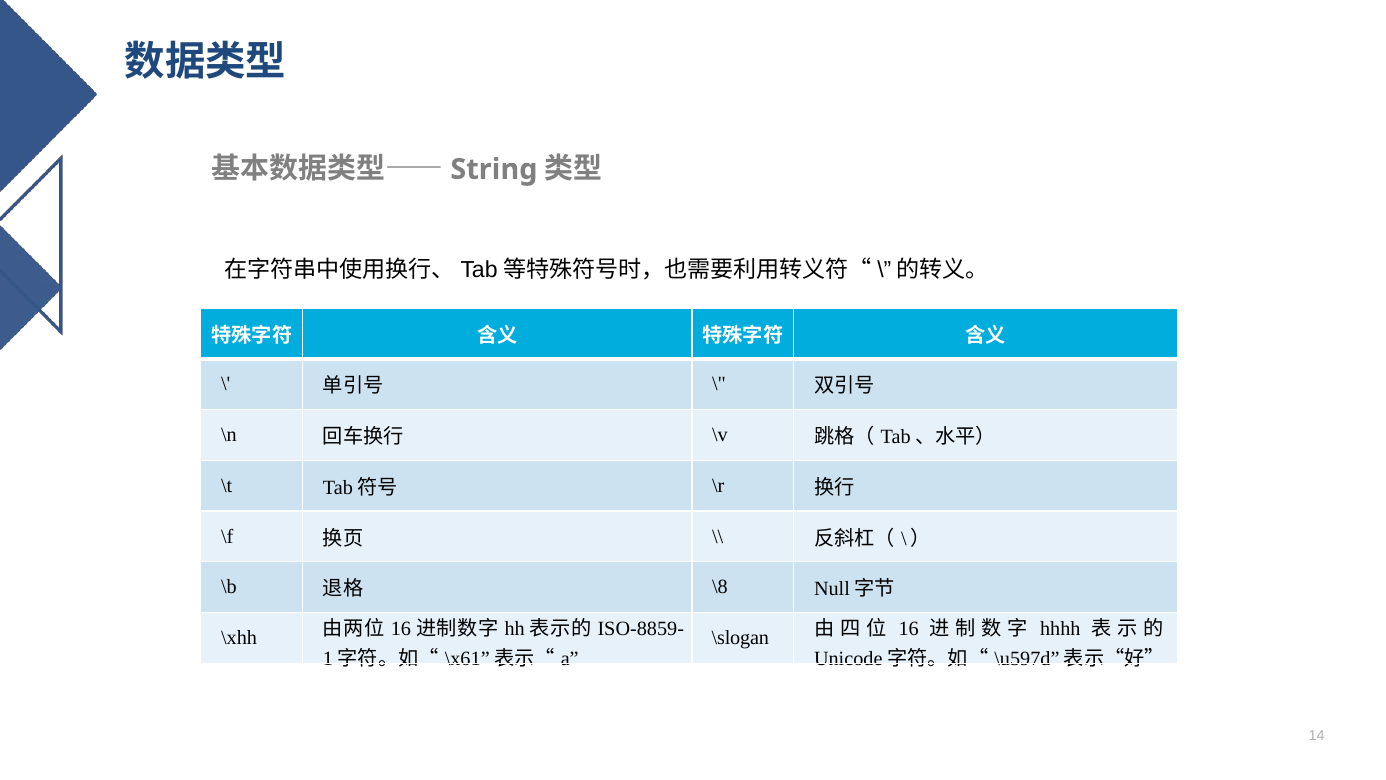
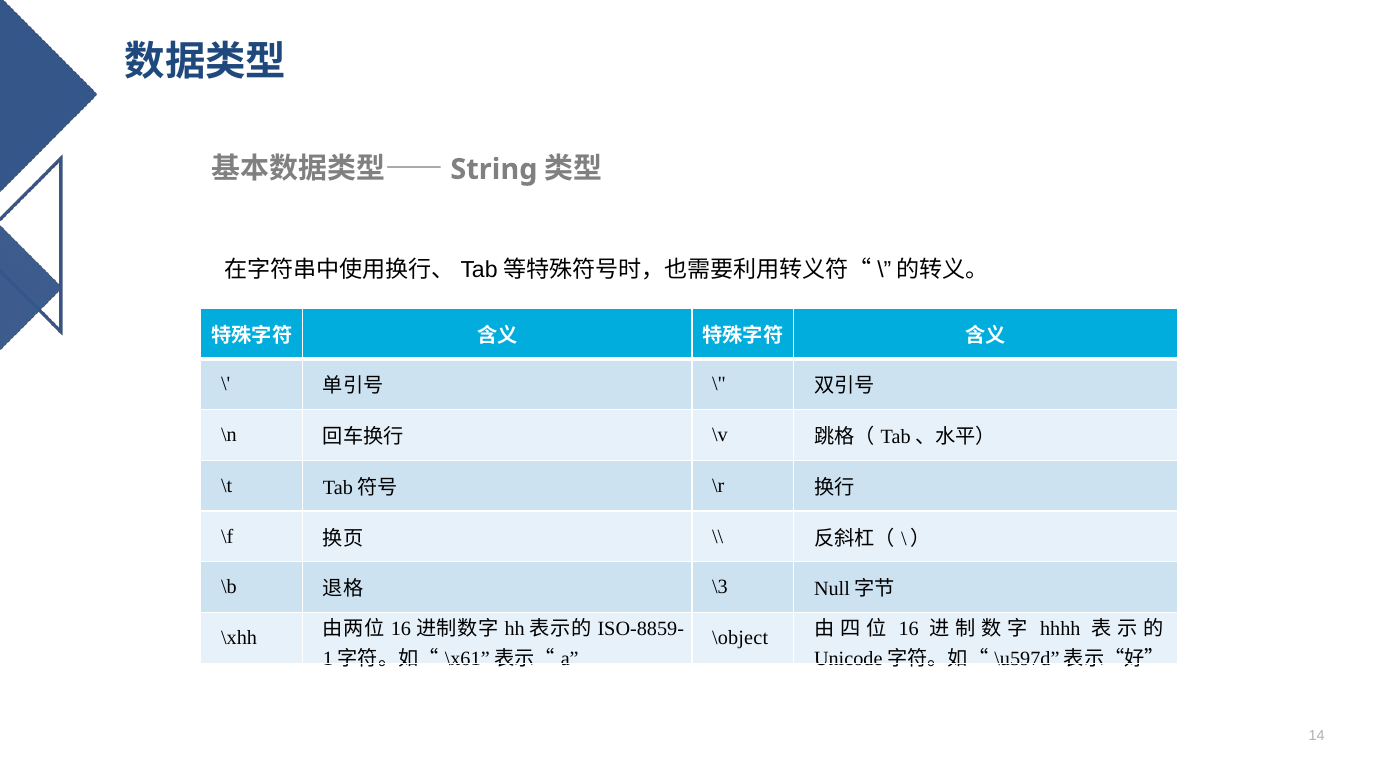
\8: \8 -> \3 (720, 587)
\slogan: \slogan -> \object (740, 638)
